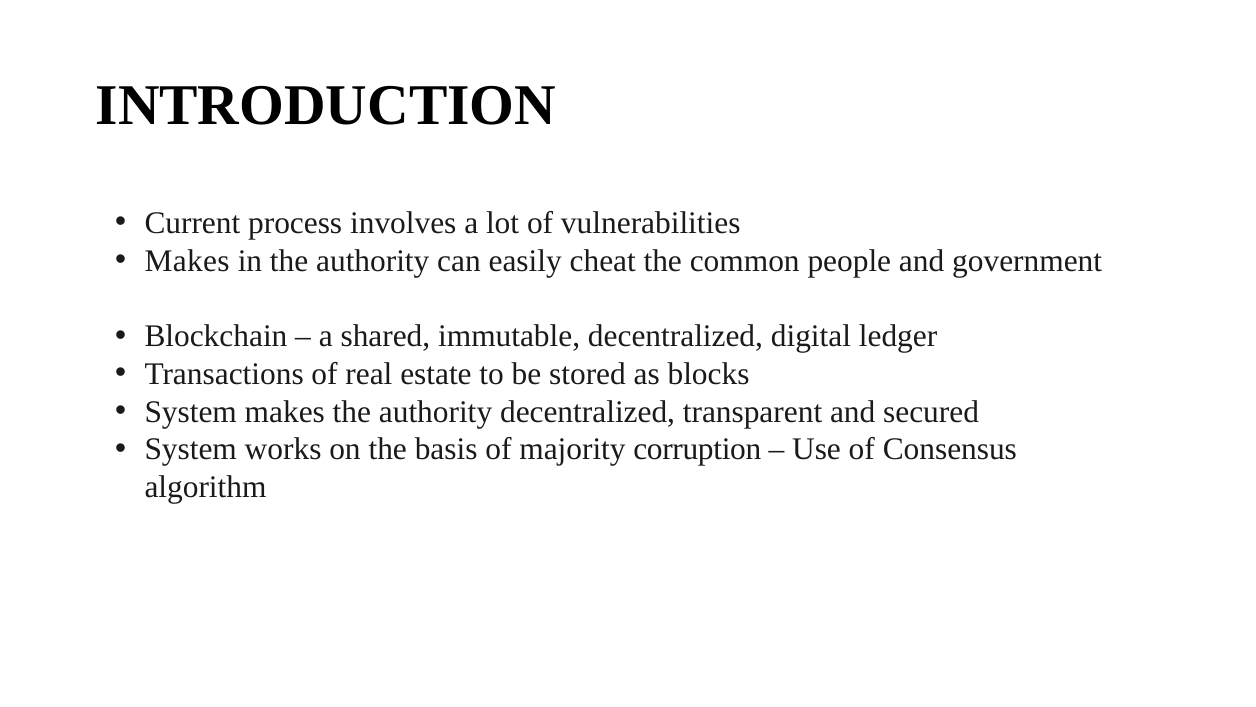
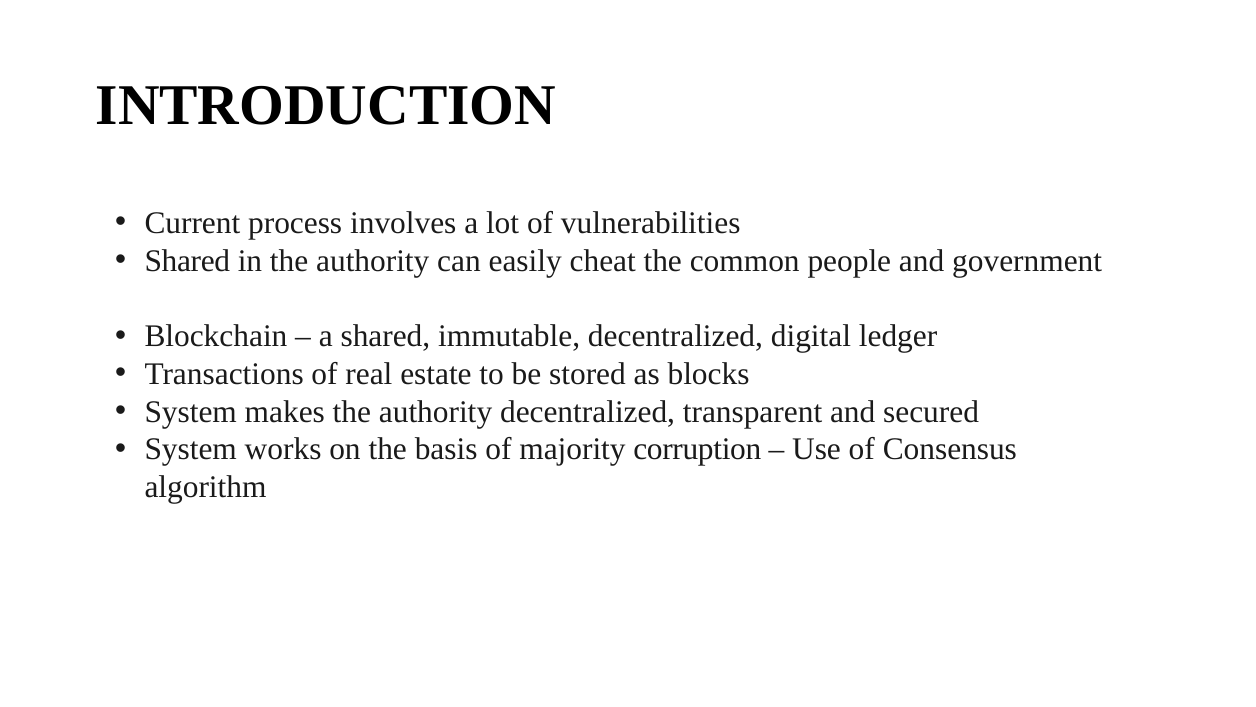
Makes: Makes -> Shared (187, 261)
